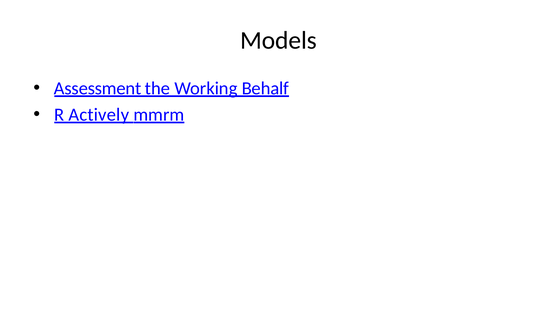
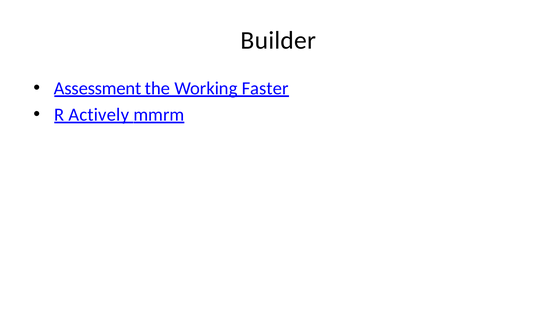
Models: Models -> Builder (278, 40)
Behalf: Behalf -> Faster (265, 88)
